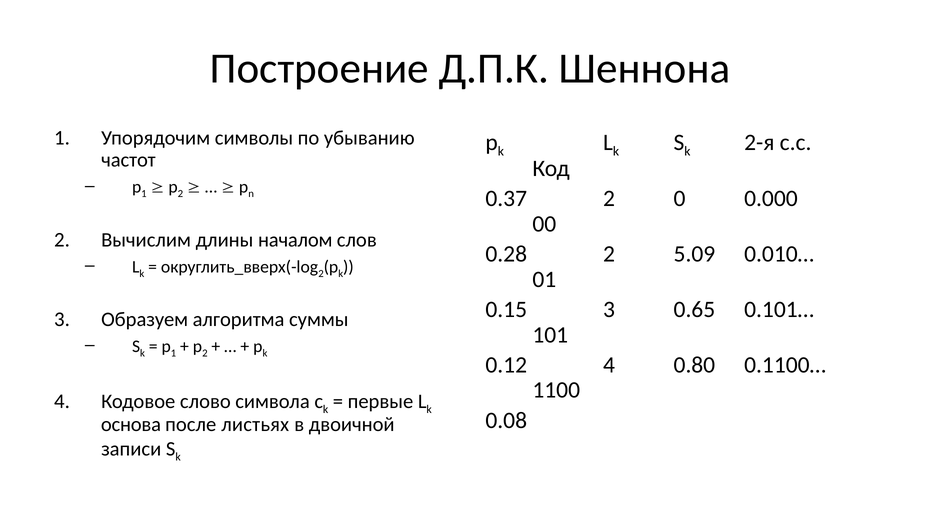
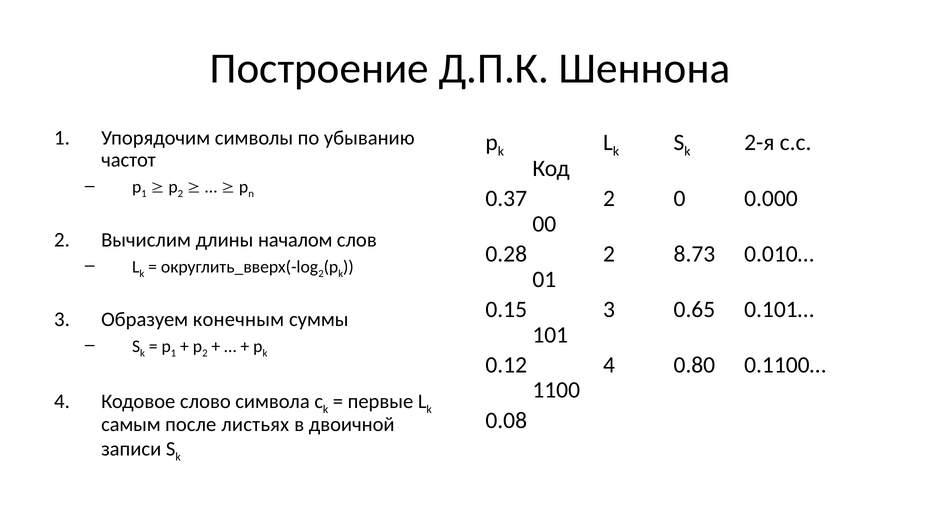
5.09: 5.09 -> 8.73 (694, 254)
алгоритма: алгоритма -> конечным (238, 320)
основа: основа -> самым (131, 425)
